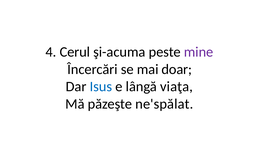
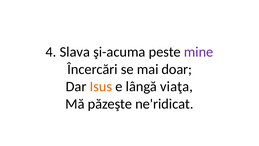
Cerul: Cerul -> Slava (75, 52)
Isus colour: blue -> orange (101, 86)
ne'spălat: ne'spălat -> ne'ridicat (164, 104)
